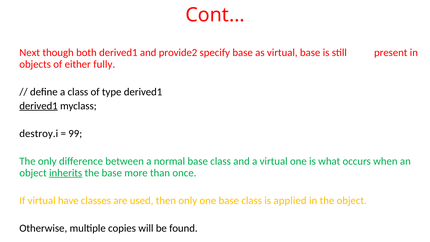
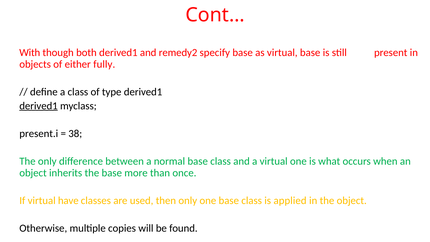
Next: Next -> With (30, 53)
provide2: provide2 -> remedy2 (178, 53)
destroy.i: destroy.i -> present.i (39, 133)
99: 99 -> 38 (75, 133)
inherits underline: present -> none (66, 173)
